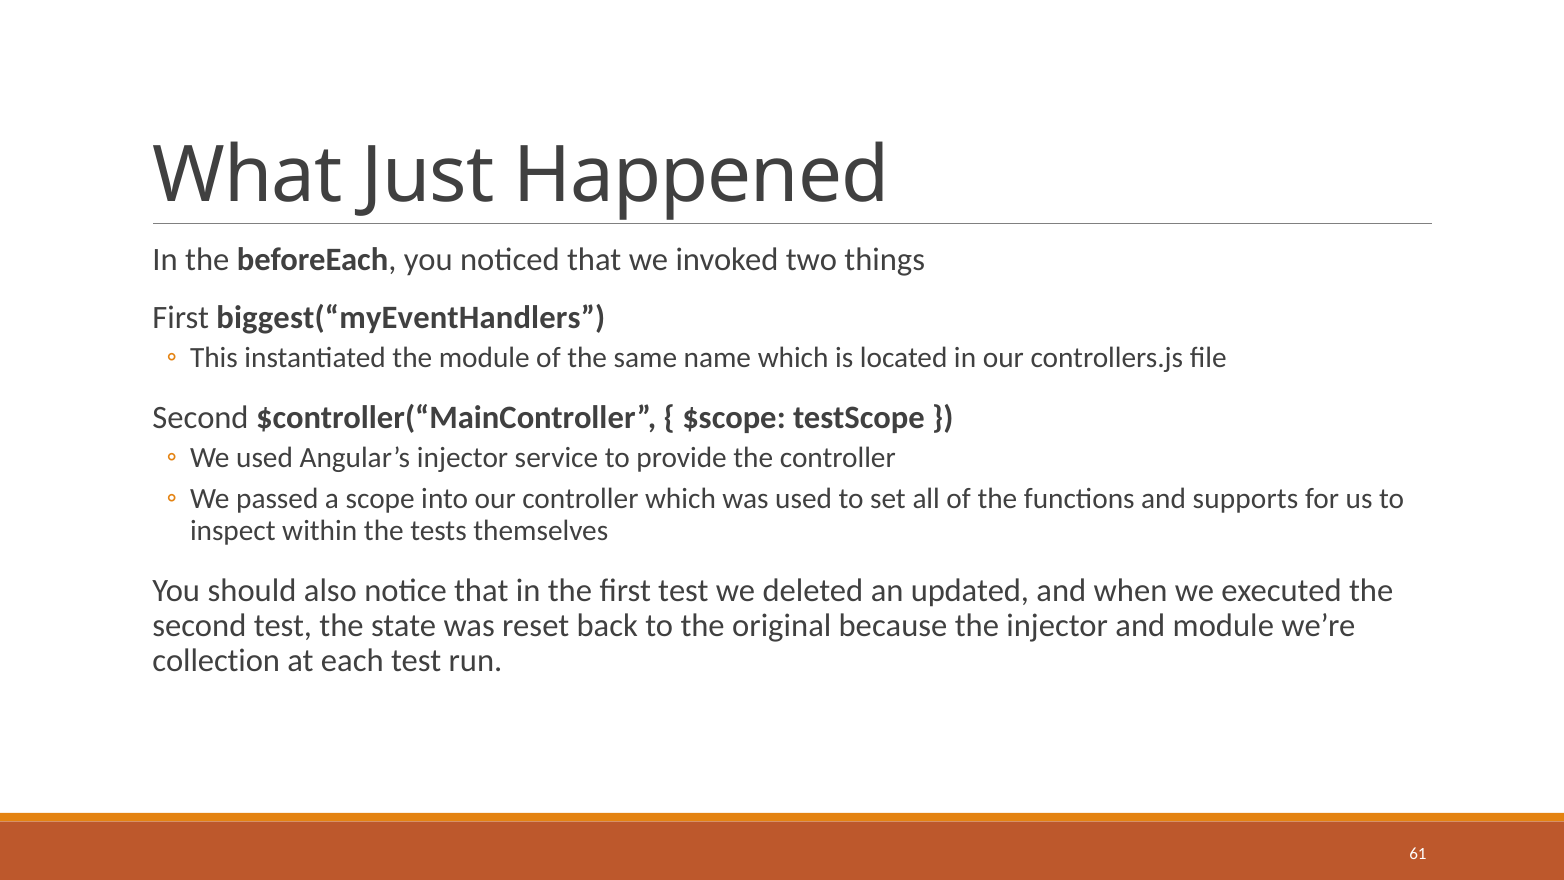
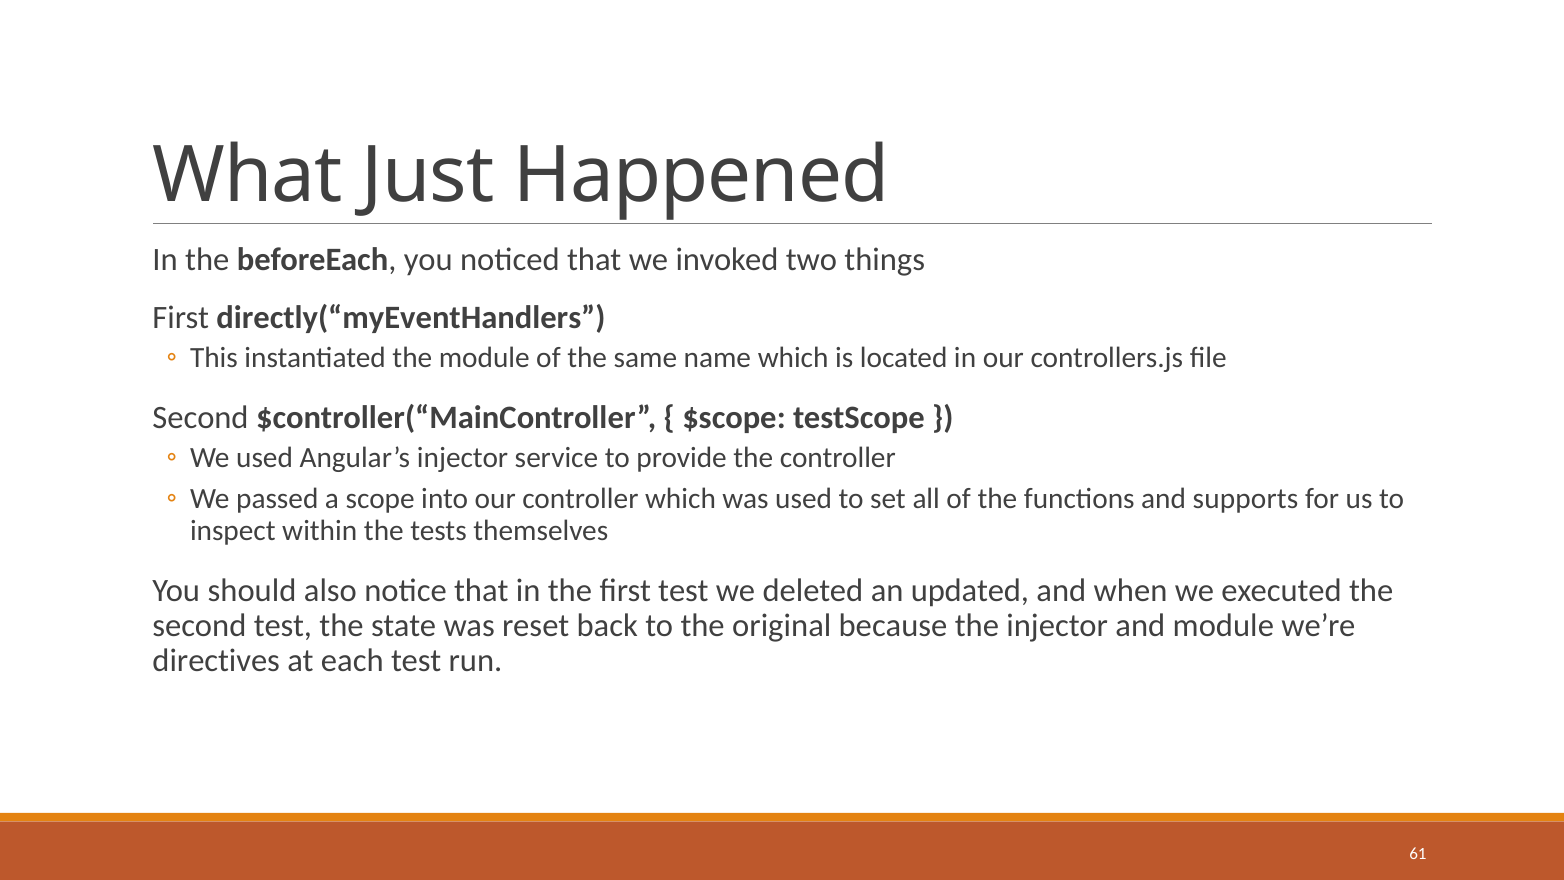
biggest(“myEventHandlers: biggest(“myEventHandlers -> directly(“myEventHandlers (411, 318)
collection: collection -> directives (216, 661)
